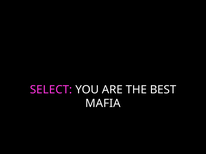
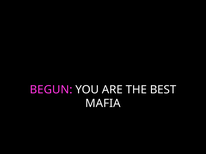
SELECT: SELECT -> BEGUN (51, 90)
